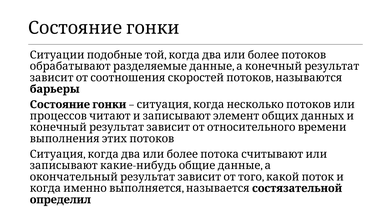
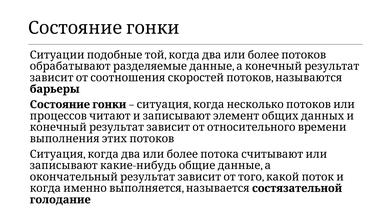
определил: определил -> голодание (60, 200)
